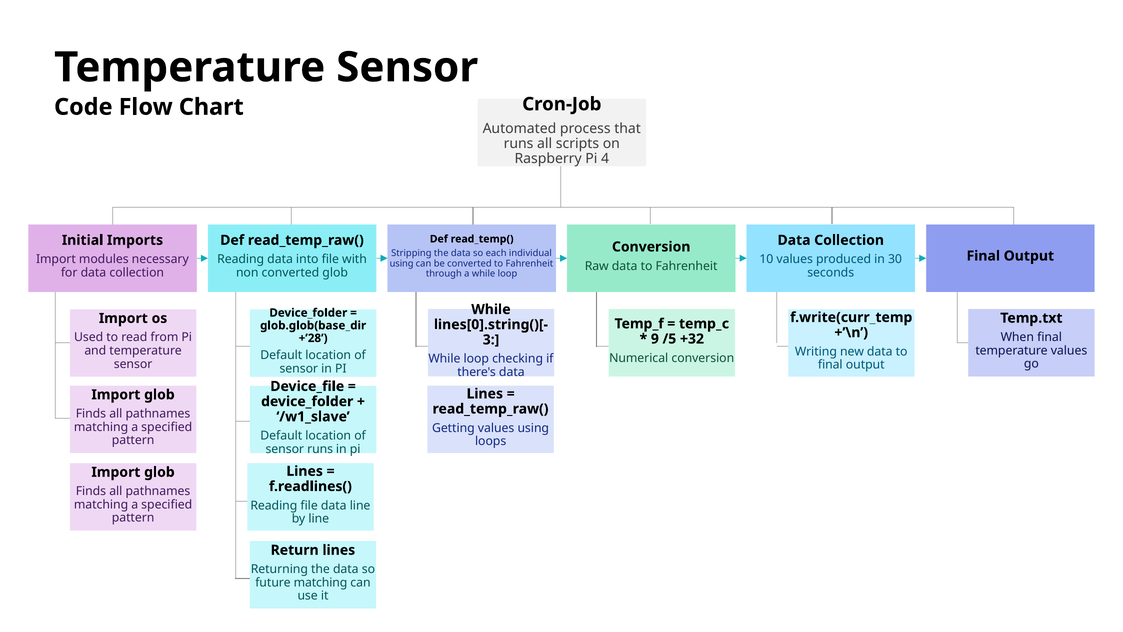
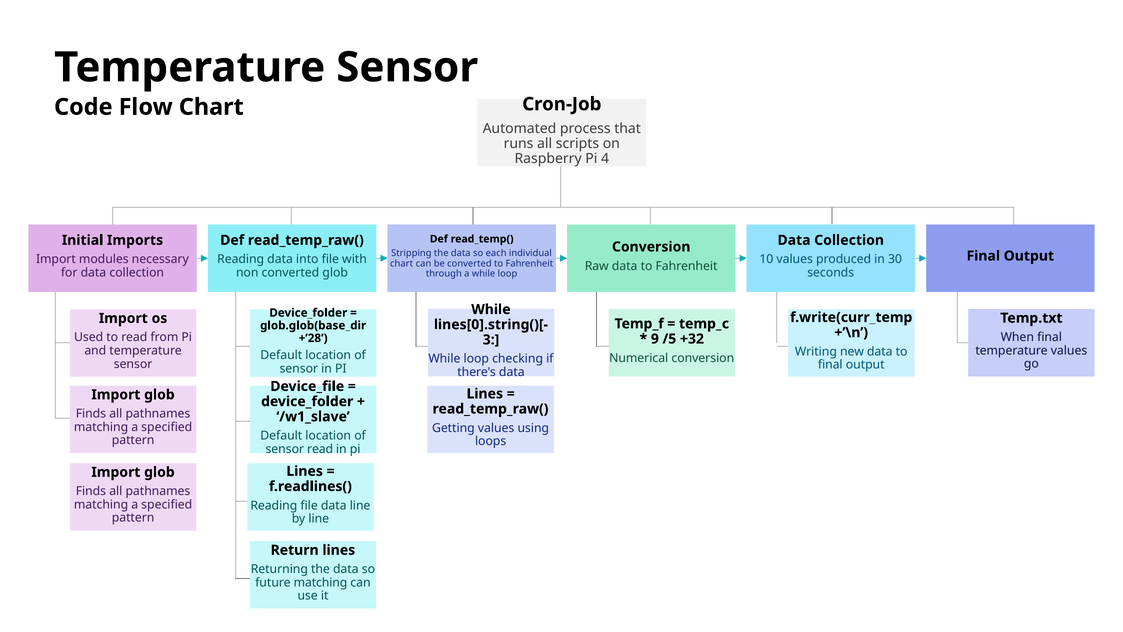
using: using -> chart (402, 263)
sensor runs: runs -> read (320, 449)
